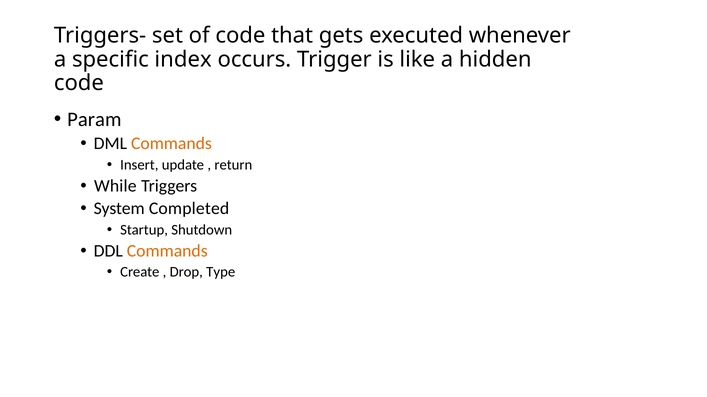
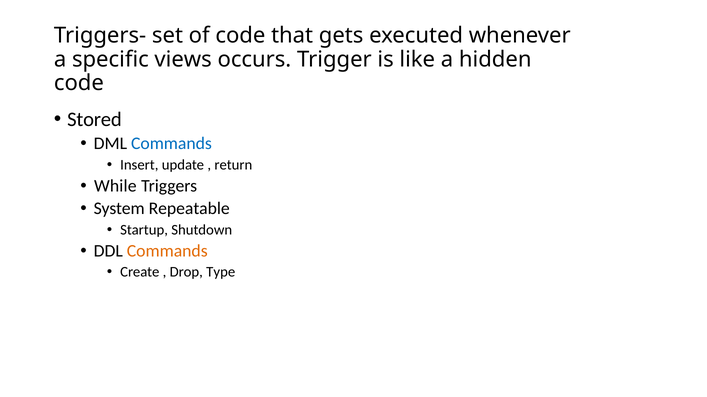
index: index -> views (183, 59)
Param: Param -> Stored (94, 120)
Commands colour: orange -> blue (171, 144)
Completed: Completed -> Repeatable (189, 209)
